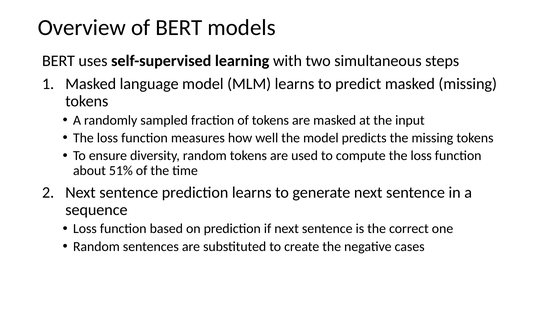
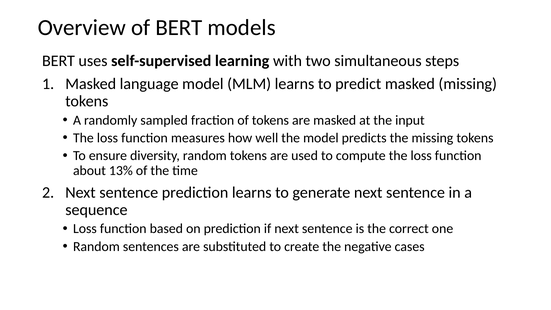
51%: 51% -> 13% (121, 171)
